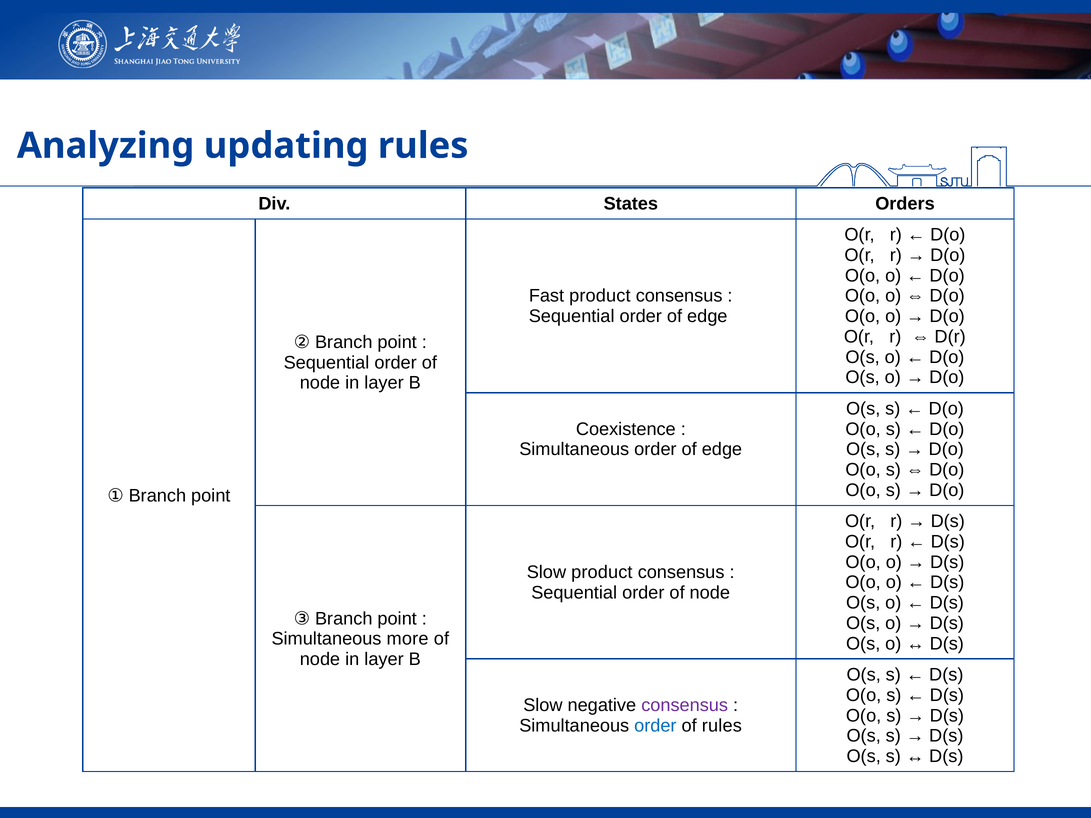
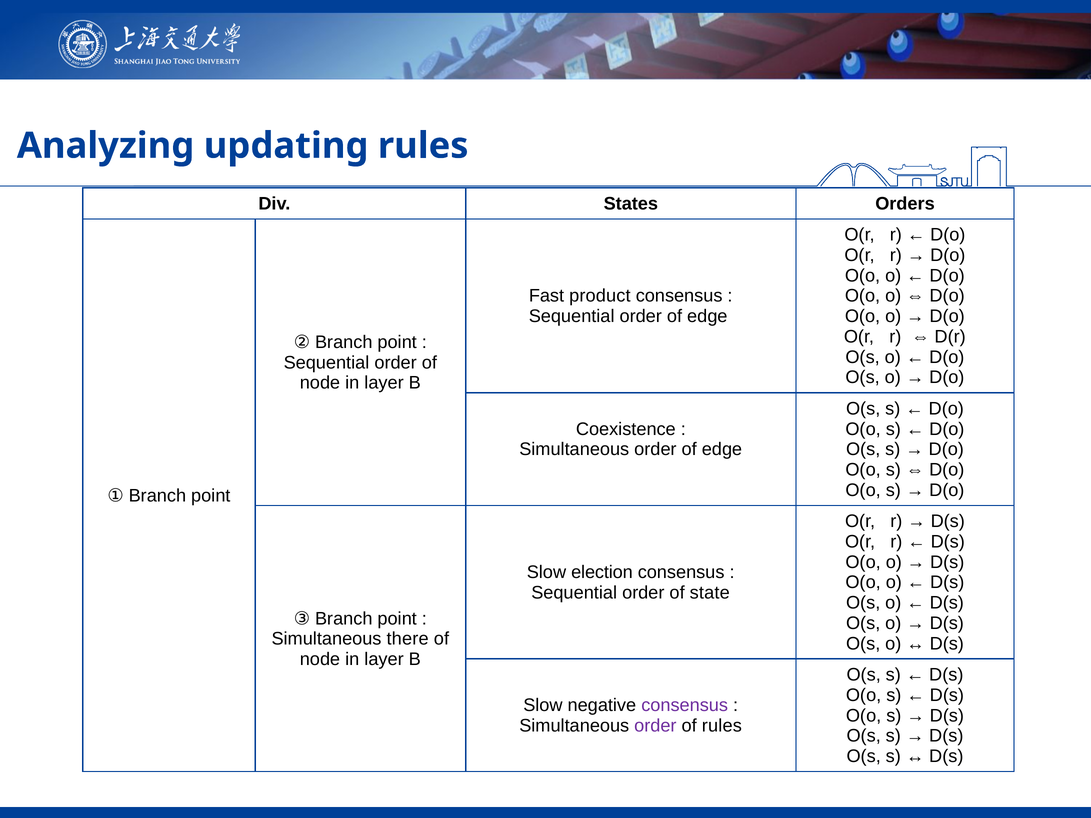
Slow product: product -> election (602, 572)
node: node -> state (710, 593)
more: more -> there (408, 639)
order colour: blue -> purple (655, 726)
